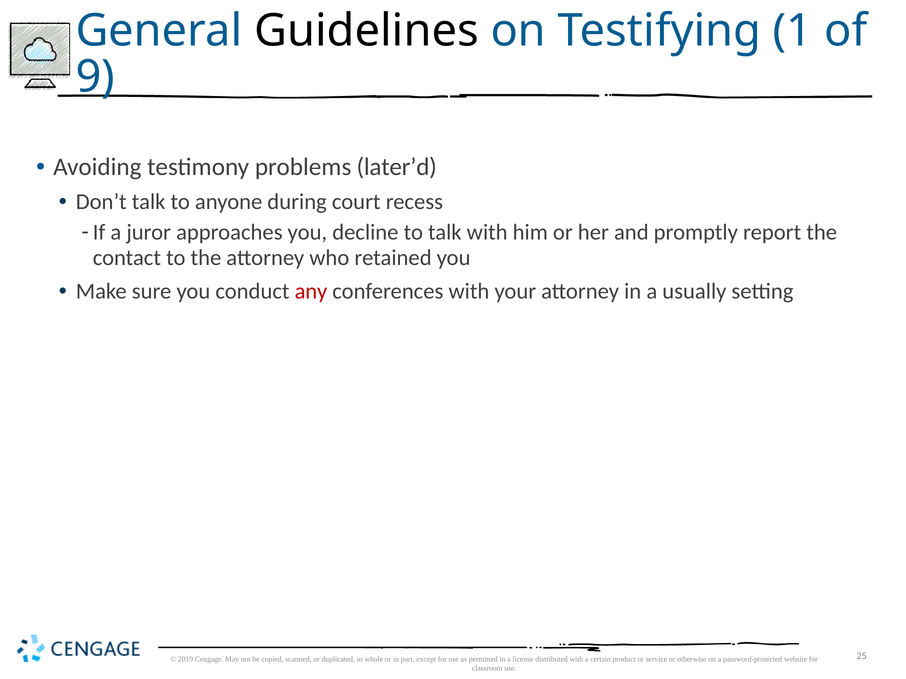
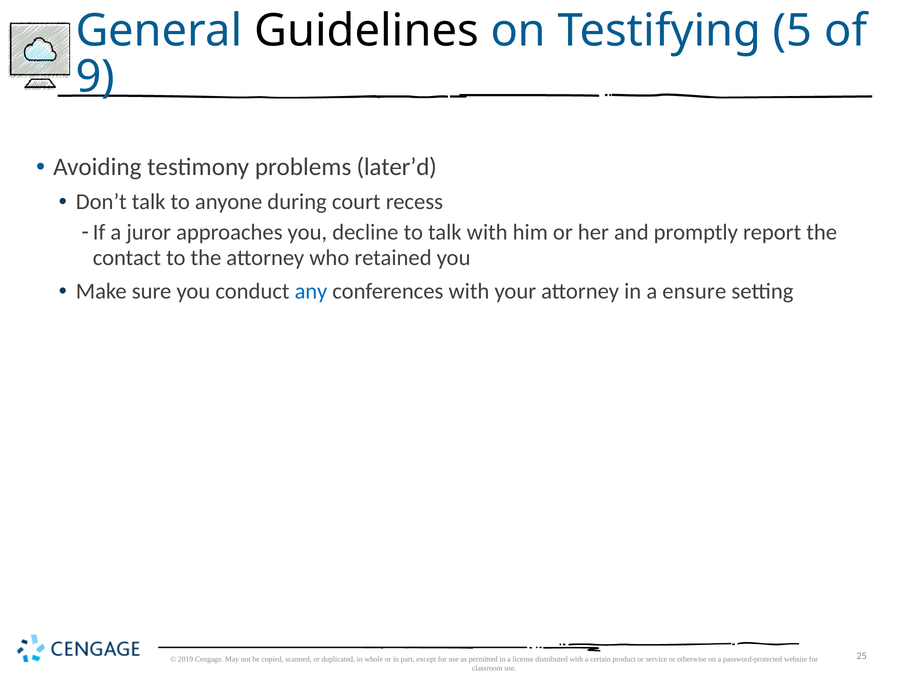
1: 1 -> 5 (793, 31)
any colour: red -> blue (311, 291)
usually: usually -> ensure (694, 291)
